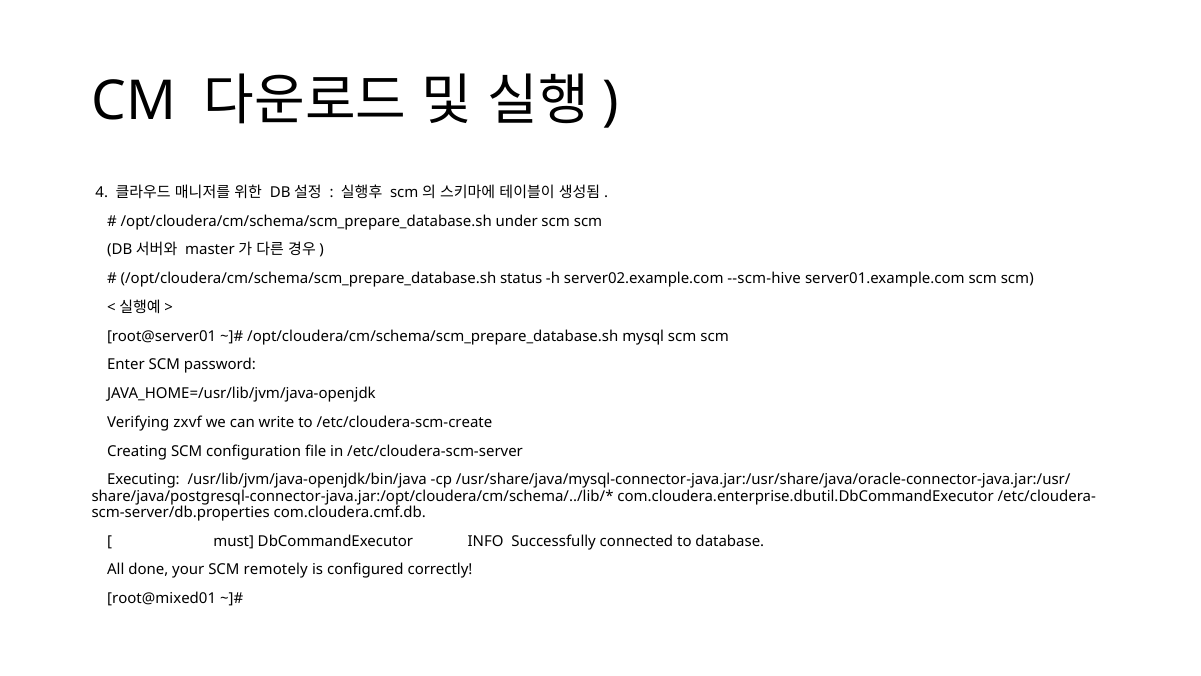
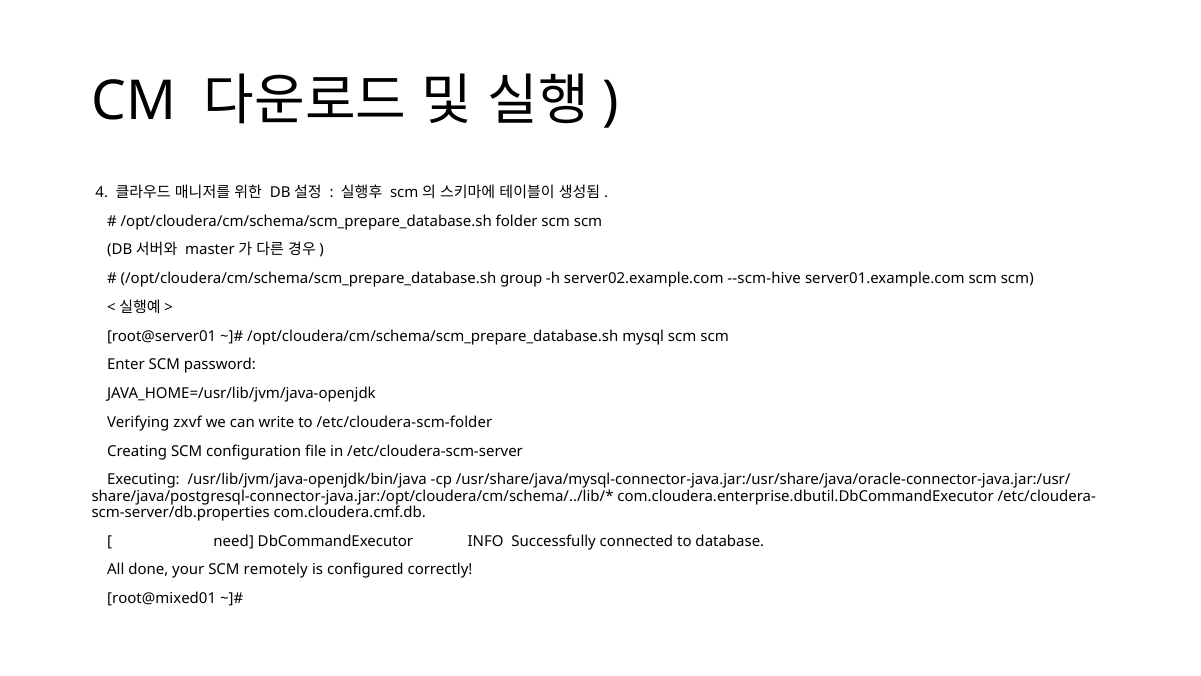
under: under -> folder (517, 221)
status: status -> group (521, 279)
/etc/cloudera-scm-create: /etc/cloudera-scm-create -> /etc/cloudera-scm-folder (404, 422)
must: must -> need (234, 541)
